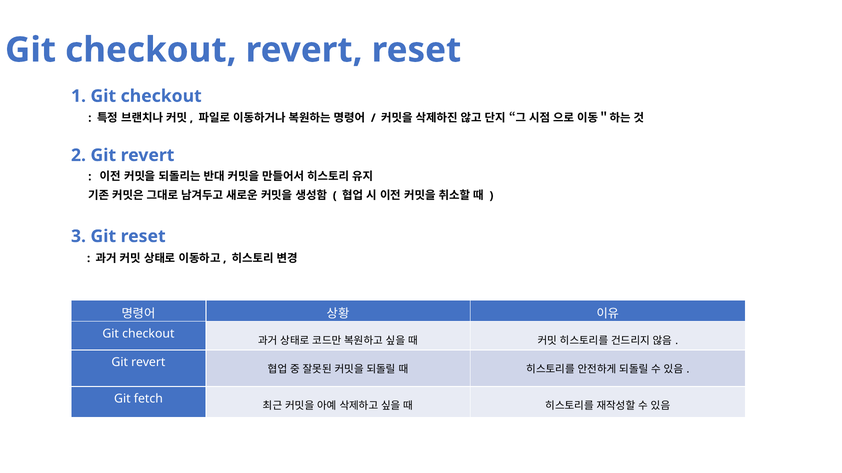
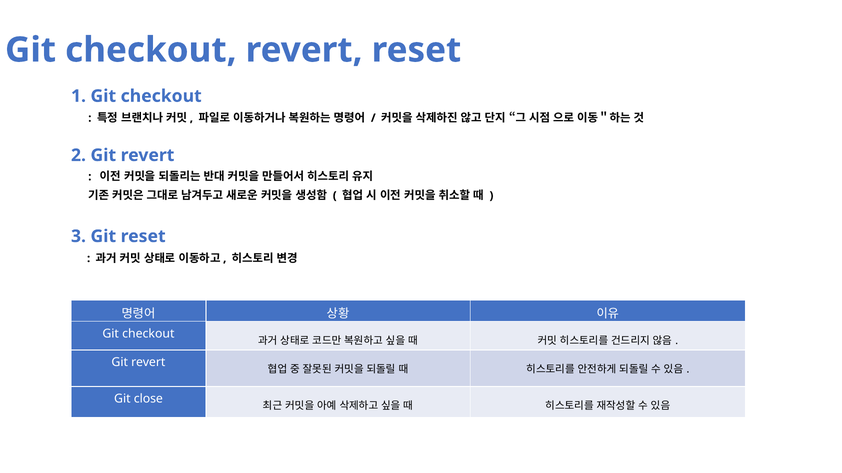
fetch: fetch -> close (148, 399)
